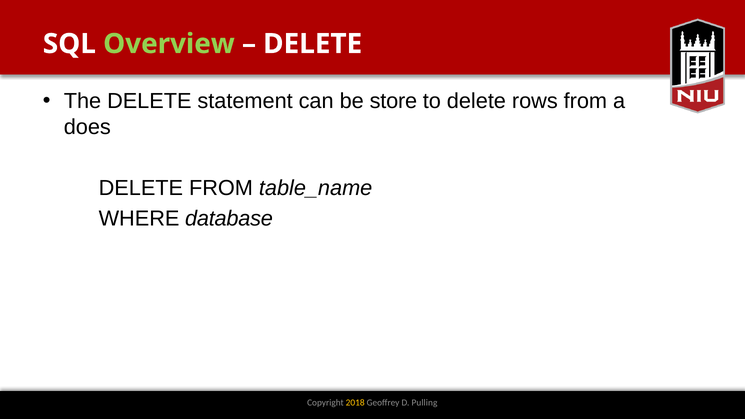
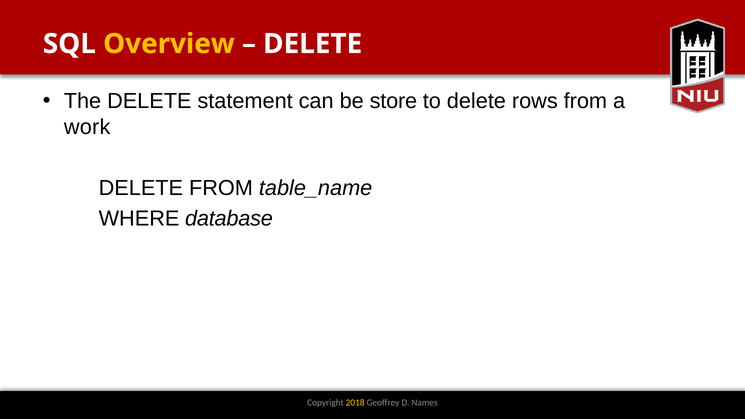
Overview colour: light green -> yellow (169, 44)
does: does -> work (87, 127)
Pulling: Pulling -> Names (425, 403)
